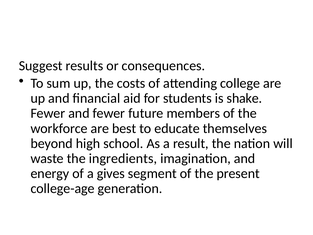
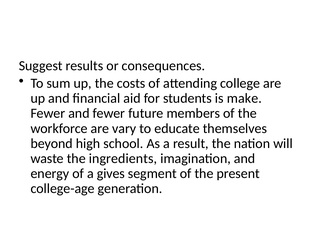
shake: shake -> make (244, 98)
best: best -> vary (124, 128)
